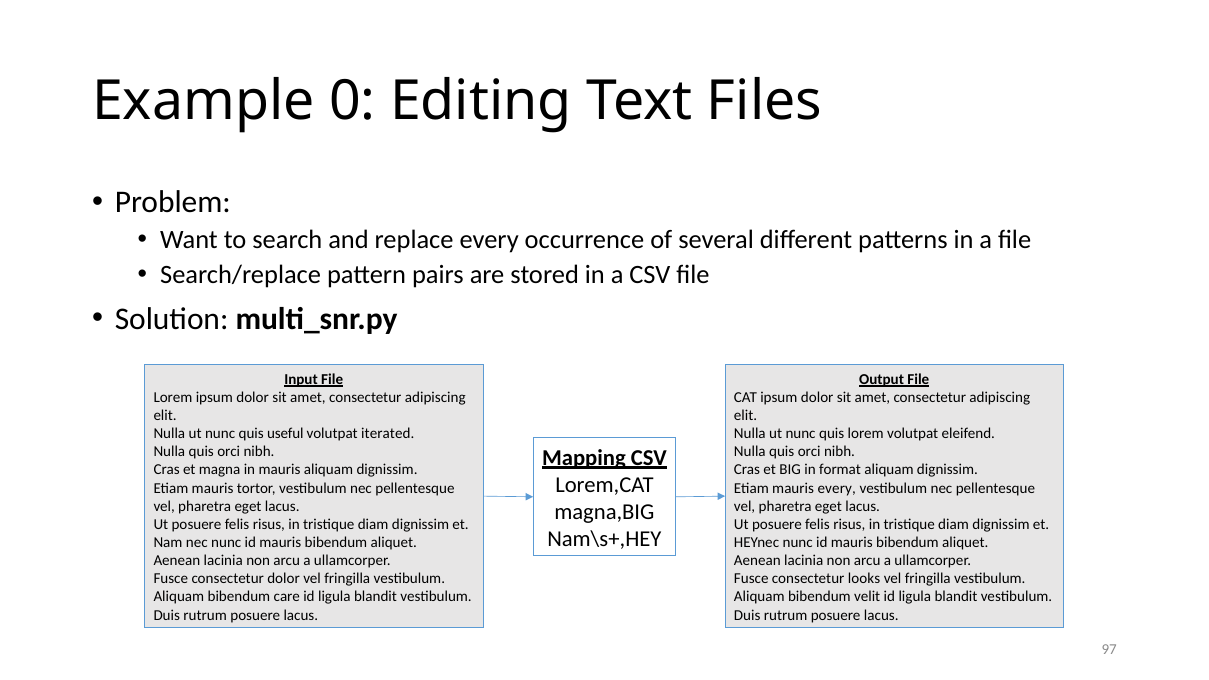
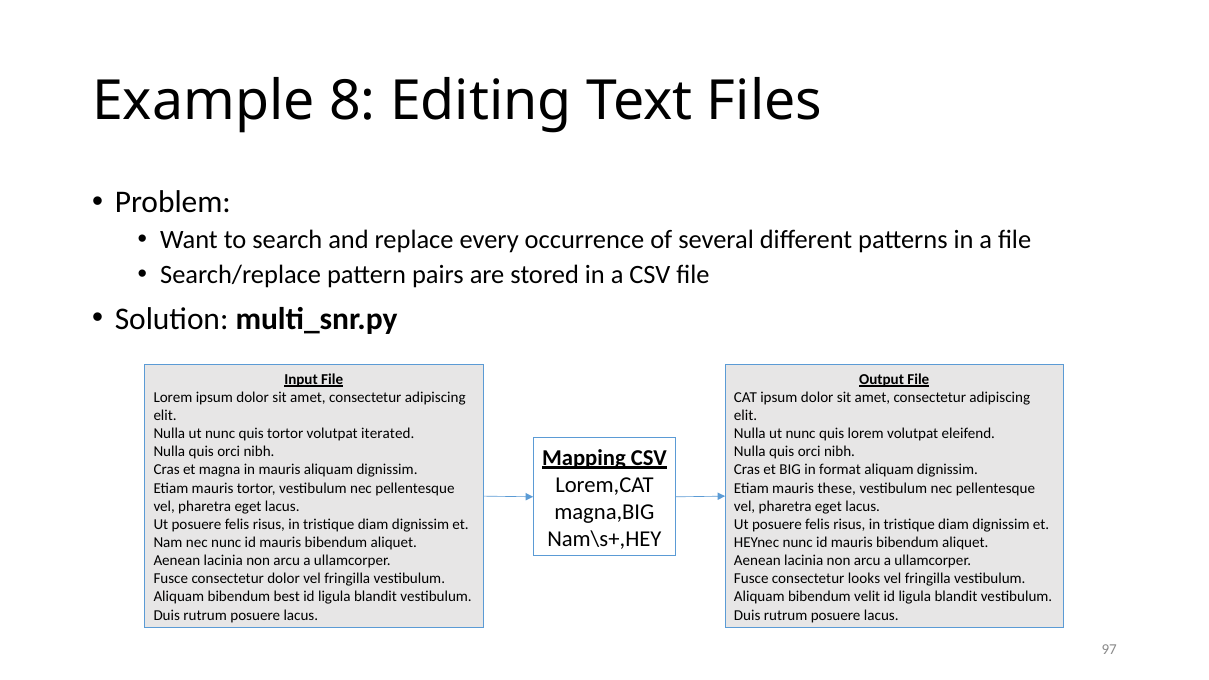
0: 0 -> 8 (352, 102)
quis useful: useful -> tortor (285, 434)
mauris every: every -> these (837, 488)
care: care -> best (287, 597)
